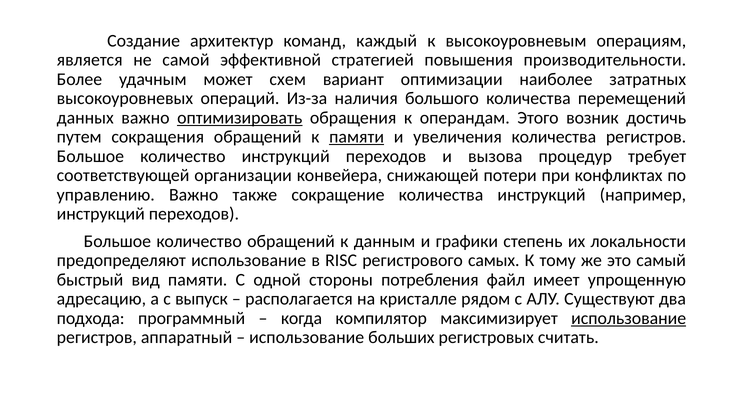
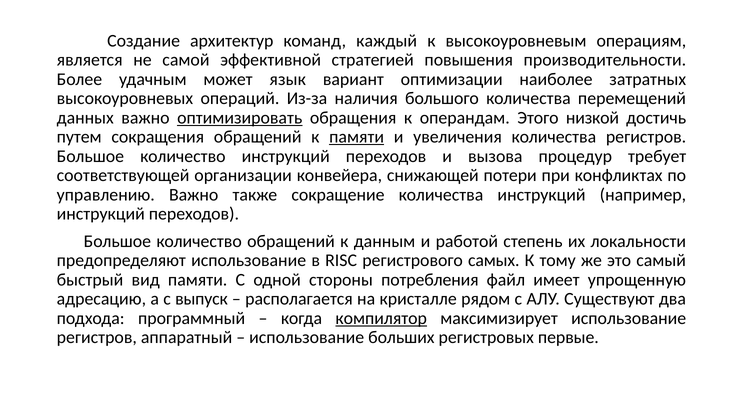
схем: схем -> язык (288, 79)
возник: возник -> низкой (593, 118)
графики: графики -> работой (467, 241)
компилятор underline: none -> present (381, 318)
использование underline: present -> none (629, 318)
считать: считать -> первые (568, 337)
